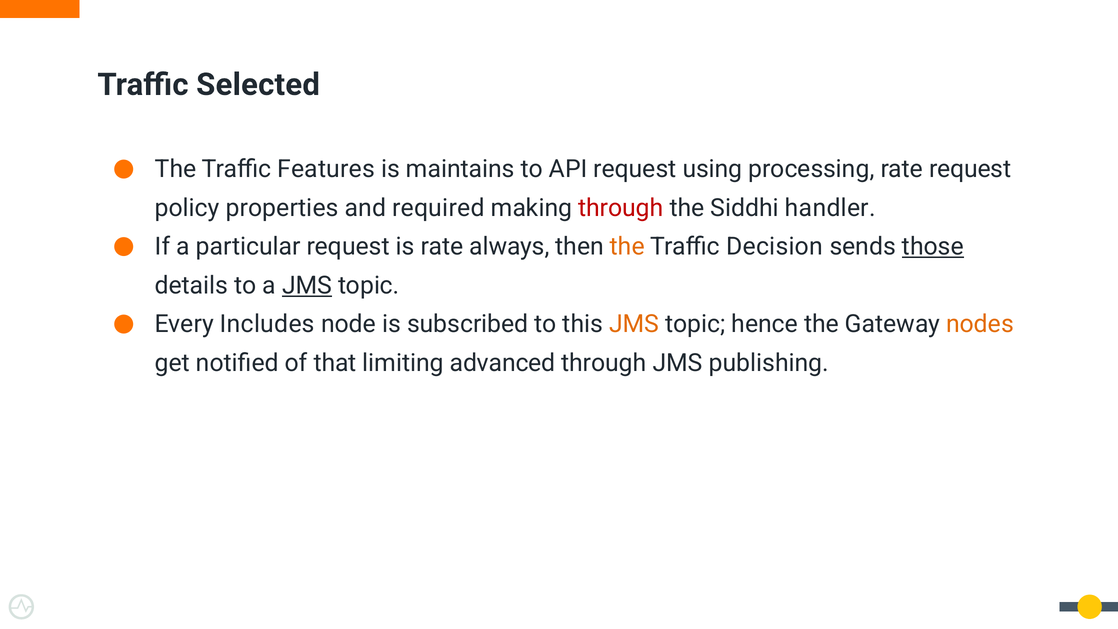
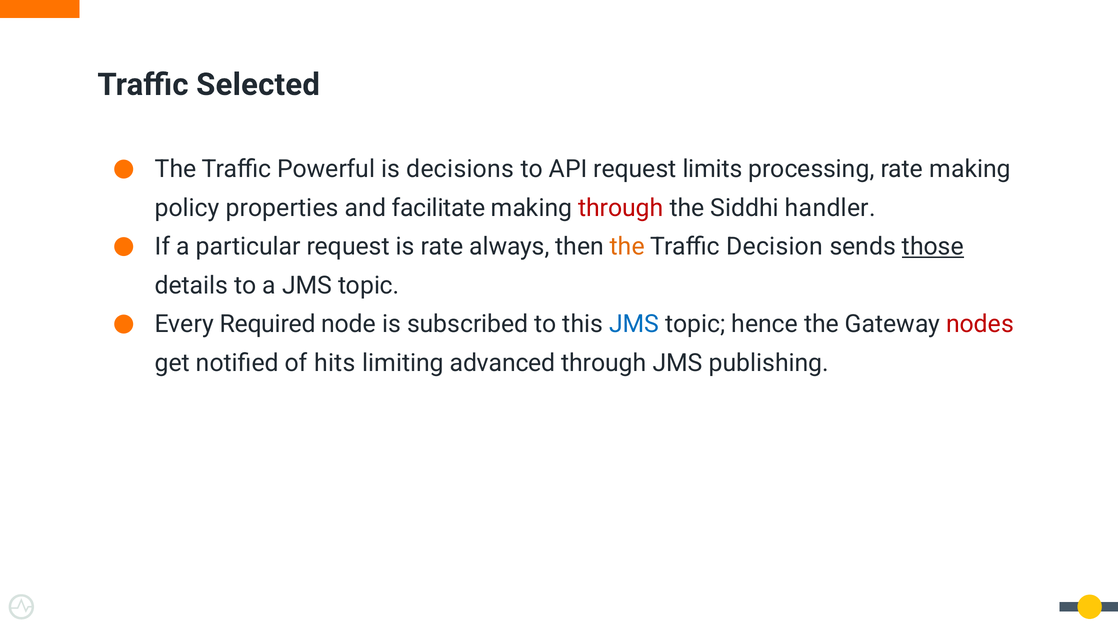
Features: Features -> Powerful (326, 169)
maintains: maintains -> decisions (460, 169)
using: using -> limits (713, 169)
rate request: request -> making (970, 169)
required: required -> facilitate (439, 208)
JMS underline: present -> none (307, 285)
Includes: Includes -> Required (268, 324)
JMS colour: orange -> blue (634, 324)
nodes colour: orange -> red (980, 324)
that: that -> hits (335, 363)
